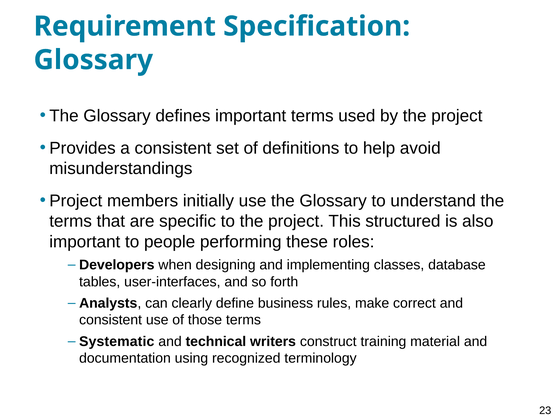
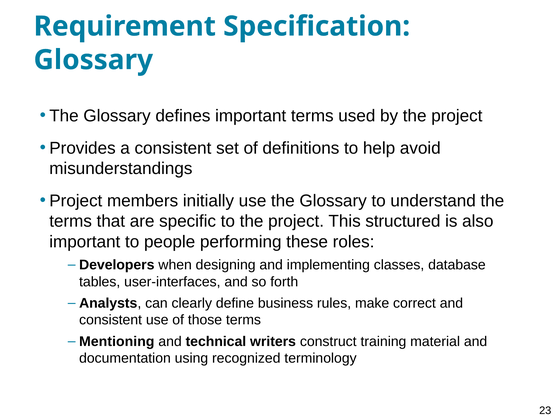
Systematic: Systematic -> Mentioning (117, 341)
